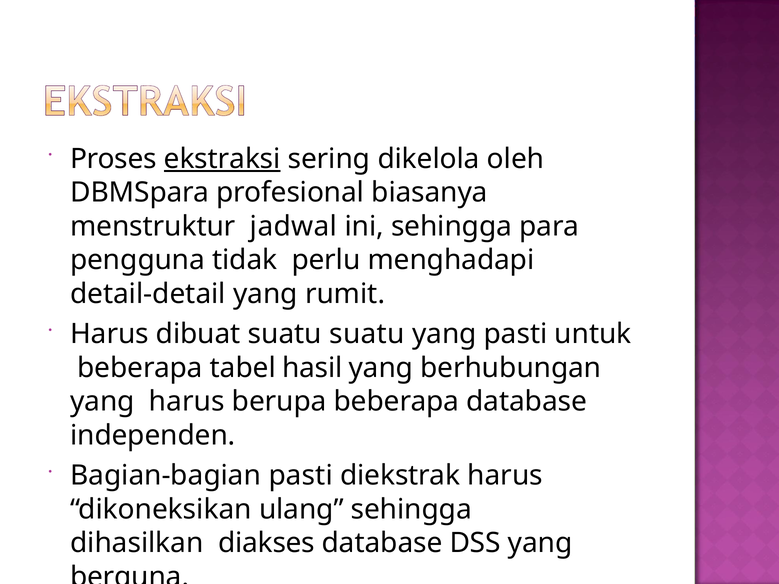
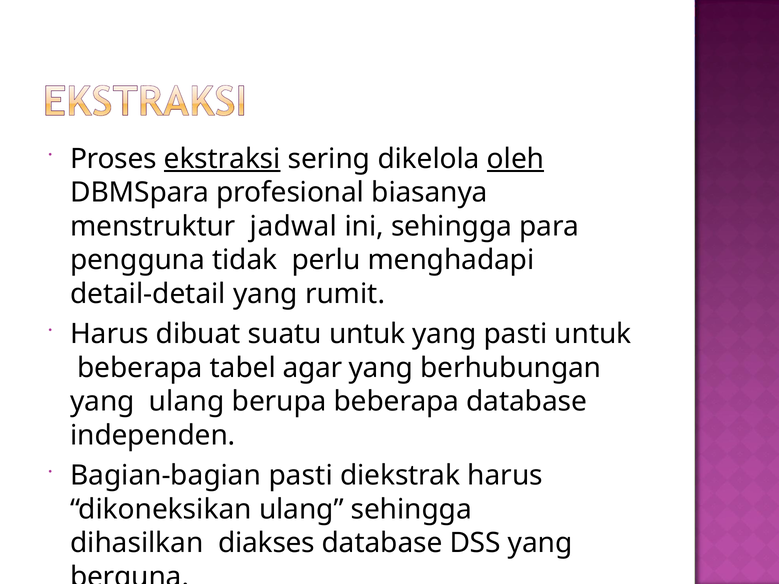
oleh underline: none -> present (516, 159)
suatu suatu: suatu -> untuk (367, 334)
hasil: hasil -> agar (312, 368)
yang harus: harus -> ulang (187, 402)
